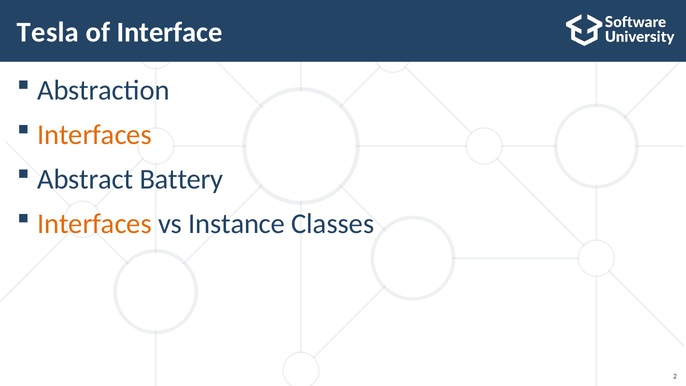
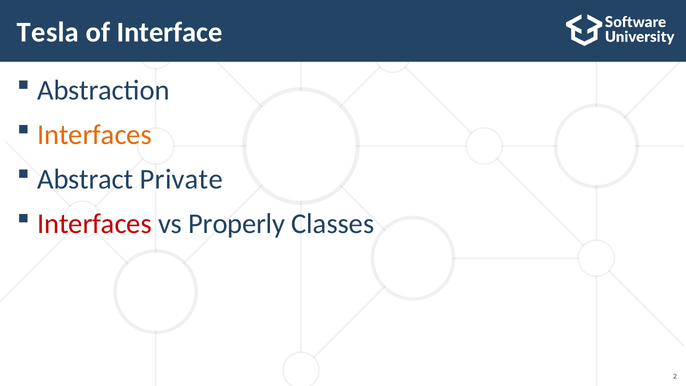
Battery: Battery -> Private (181, 179)
Interfaces colour: orange -> red (94, 224)
Instance: Instance -> Properly (237, 224)
